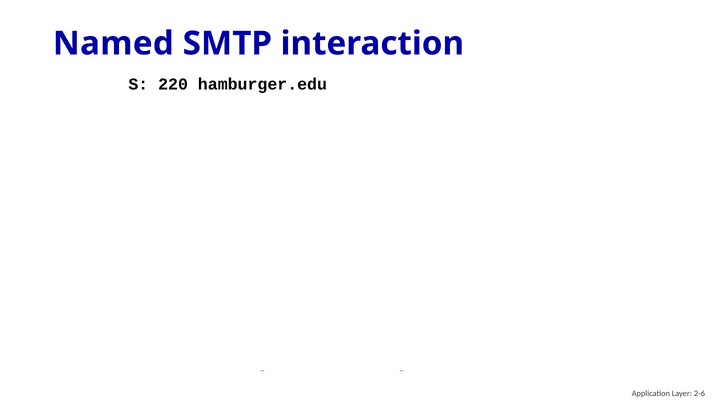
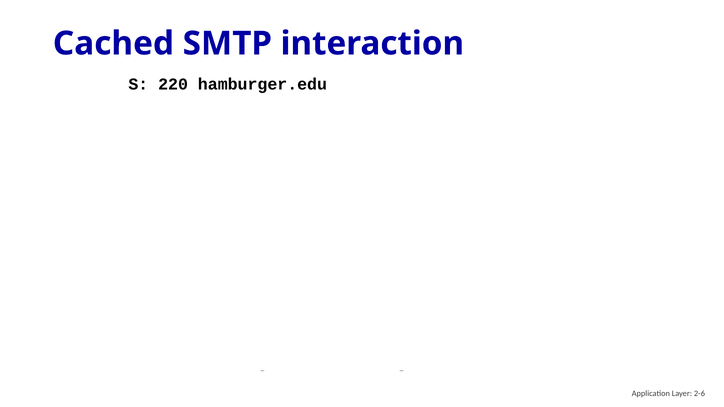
Named: Named -> Cached (113, 44)
